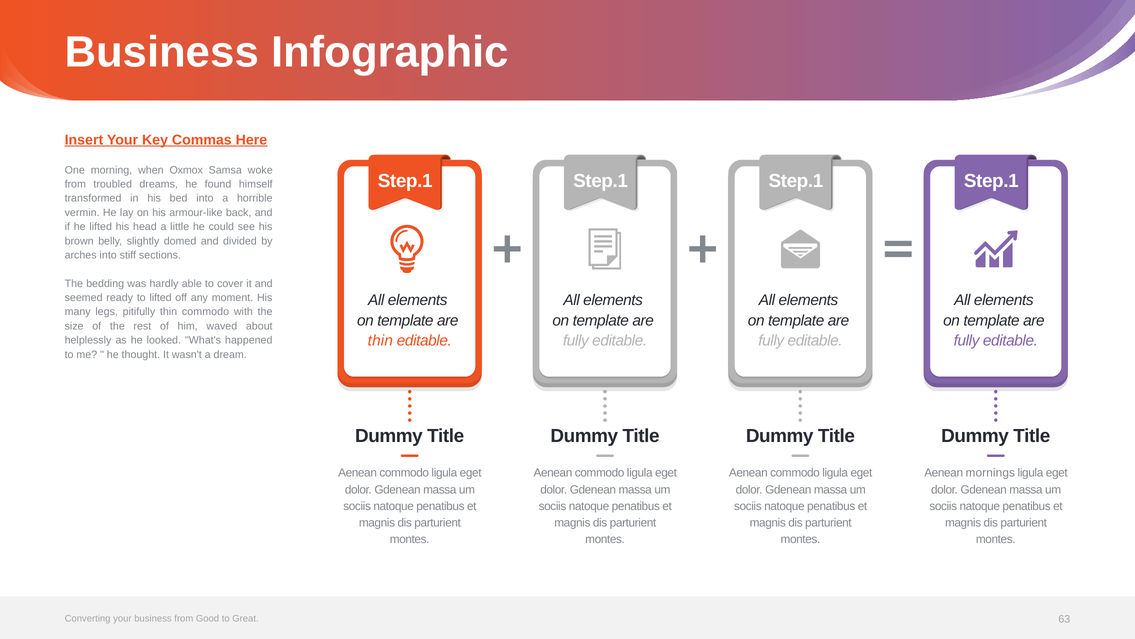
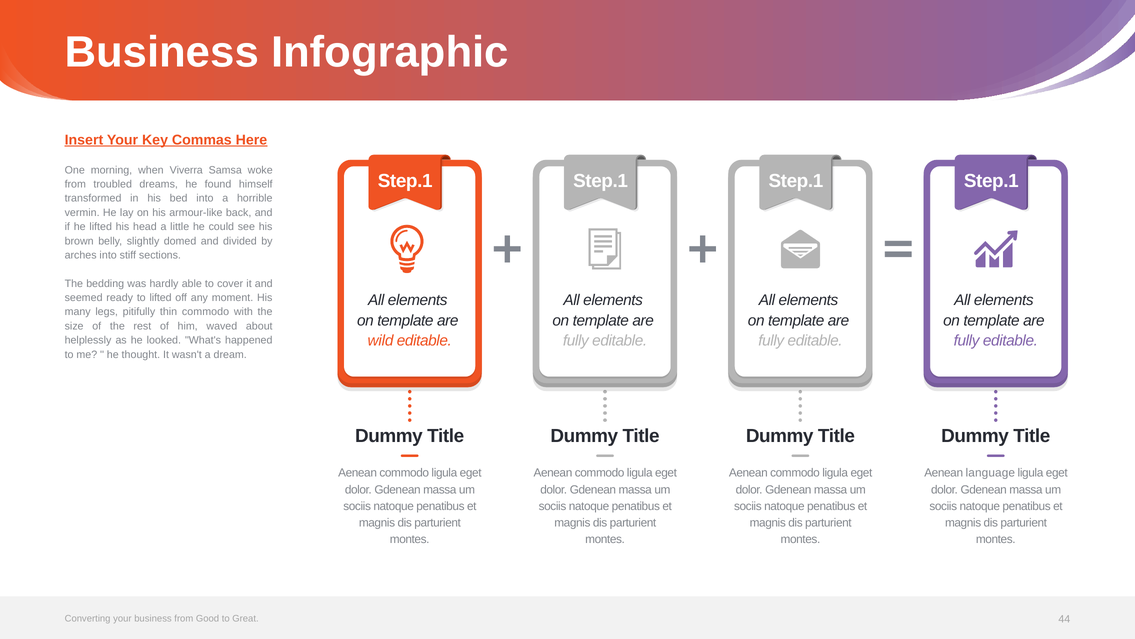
Oxmox: Oxmox -> Viverra (186, 170)
thin: thin -> wild (381, 340)
mornings: mornings -> language (990, 473)
63: 63 -> 44 (1064, 619)
